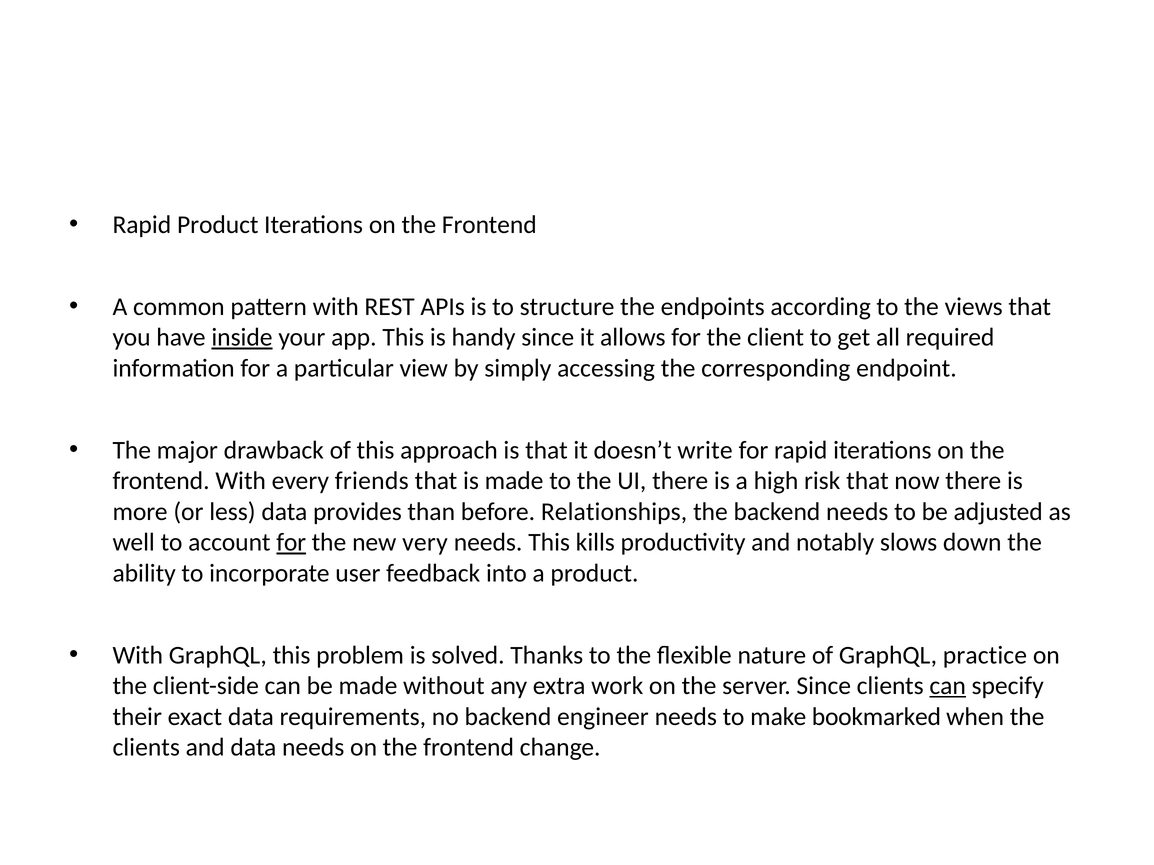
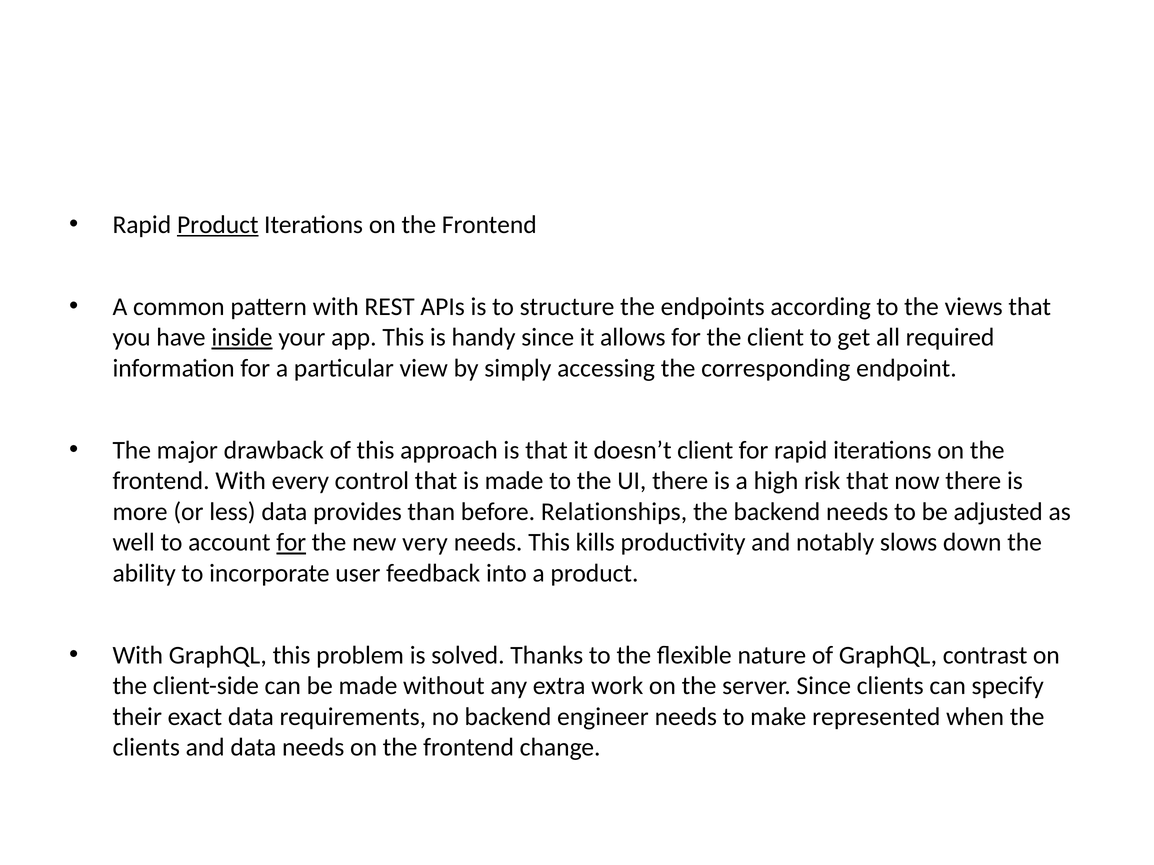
Product underline: none -> present (218, 225)
doesn’t write: write -> client (705, 451)
friends: friends -> control (372, 481)
practice: practice -> contrast (985, 656)
can underline: present -> none (948, 686)
bookmarked: bookmarked -> represented (876, 717)
